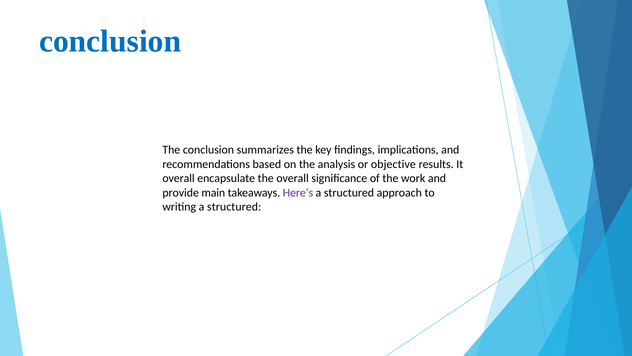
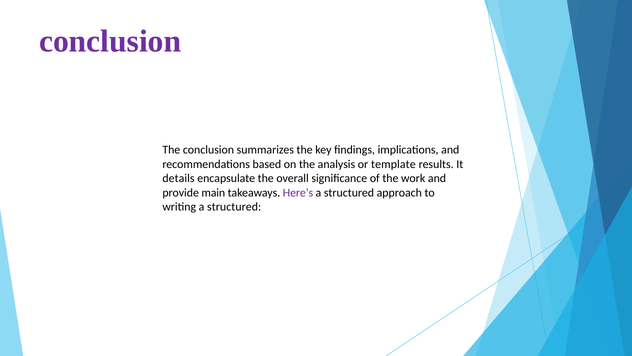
conclusion colour: blue -> purple (110, 41)
objective: objective -> template (393, 164)
overall: overall -> details (178, 178)
